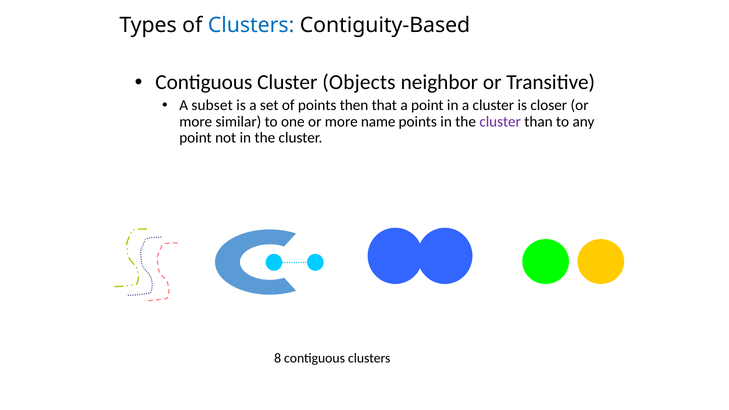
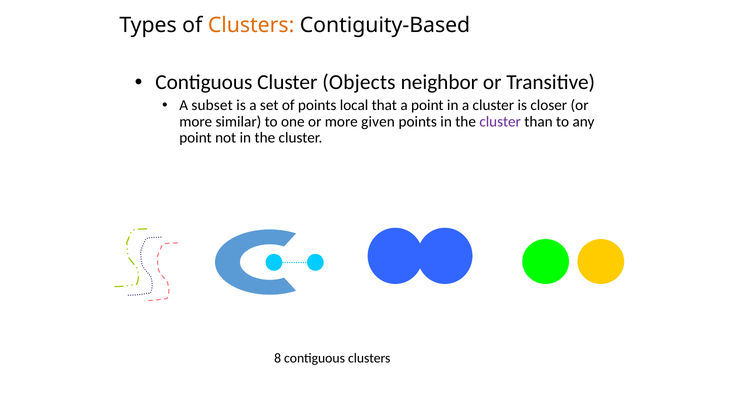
Clusters colour: blue -> orange (251, 25)
then: then -> local (354, 105)
name: name -> given (378, 122)
